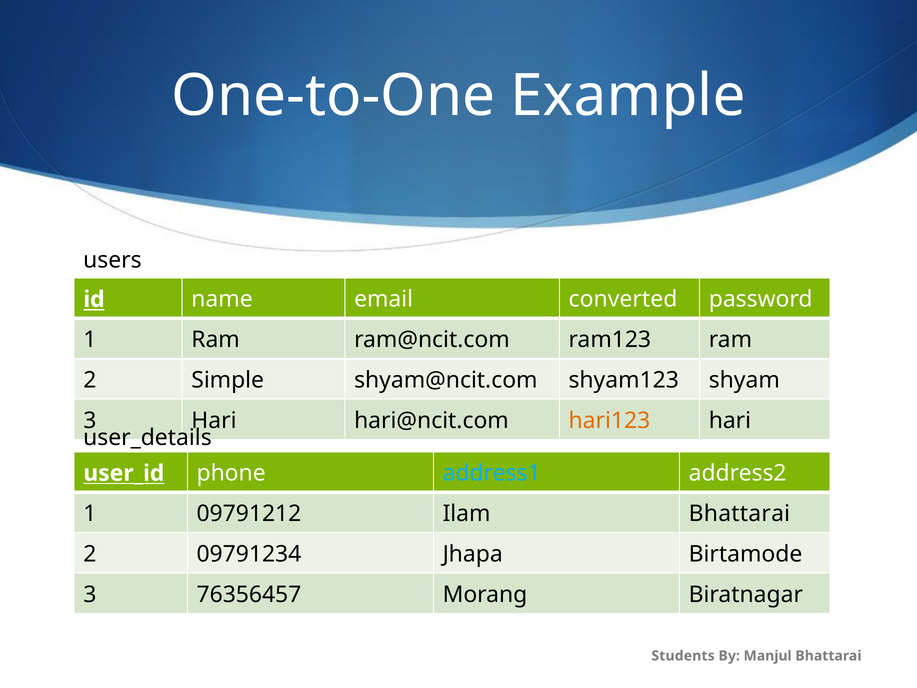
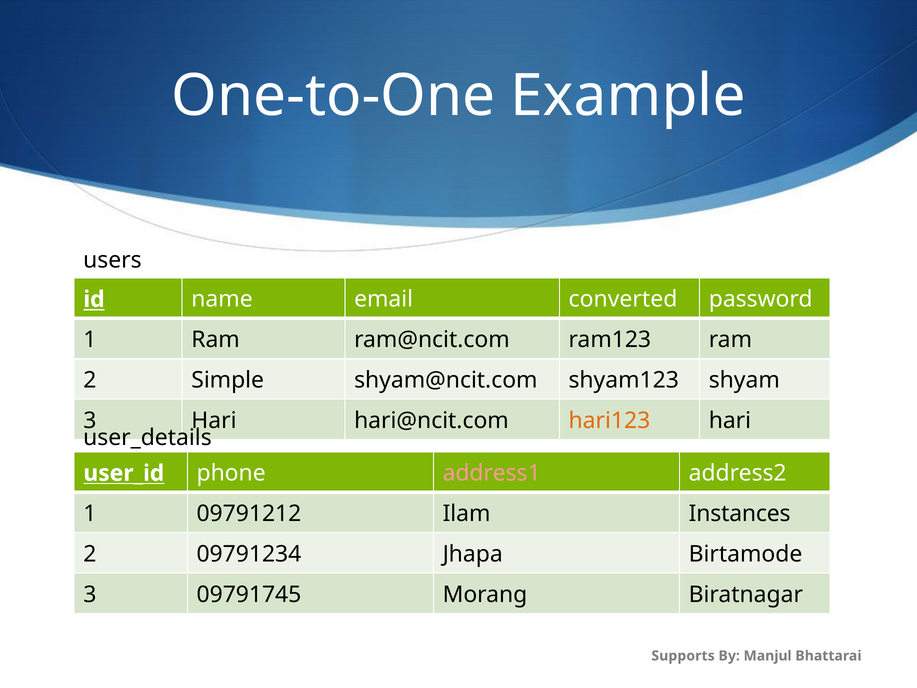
address1 colour: light blue -> pink (492, 473)
Ilam Bhattarai: Bhattarai -> Instances (740, 513)
76356457: 76356457 -> 09791745 (249, 594)
Students: Students -> Supports (683, 656)
